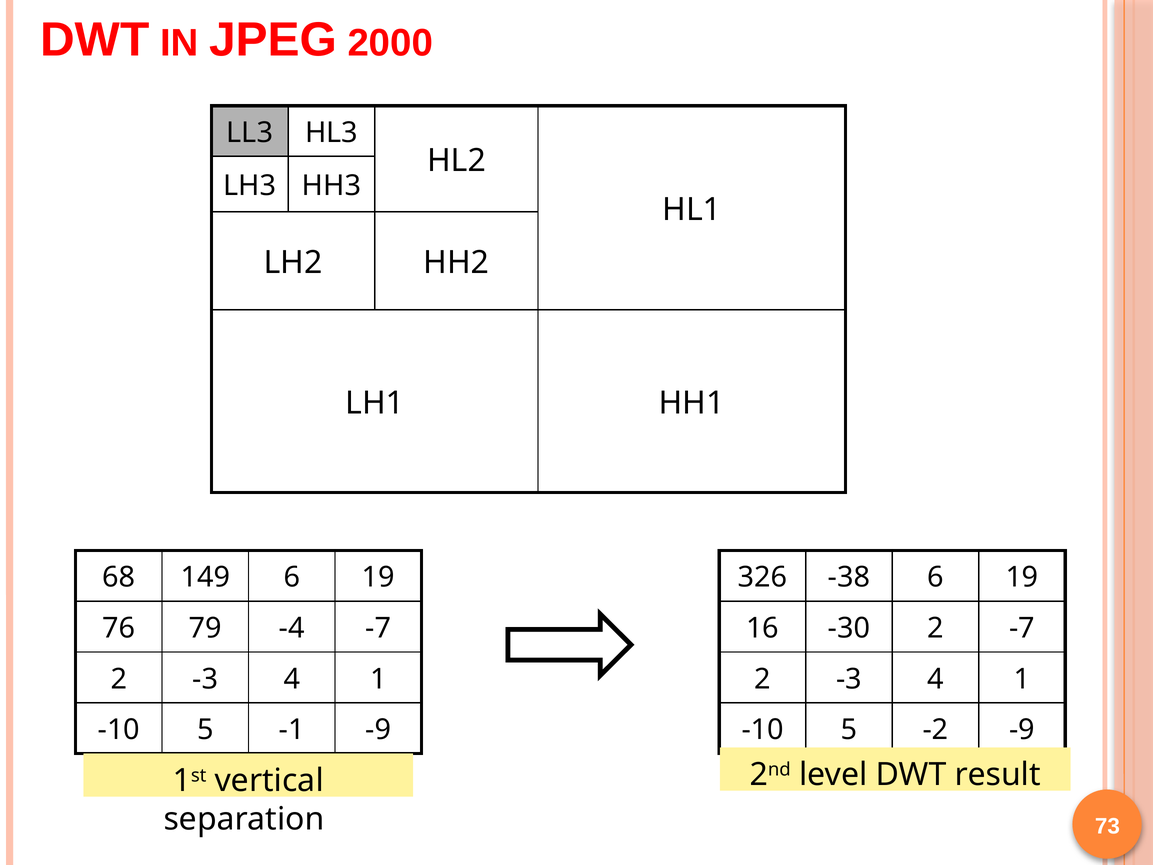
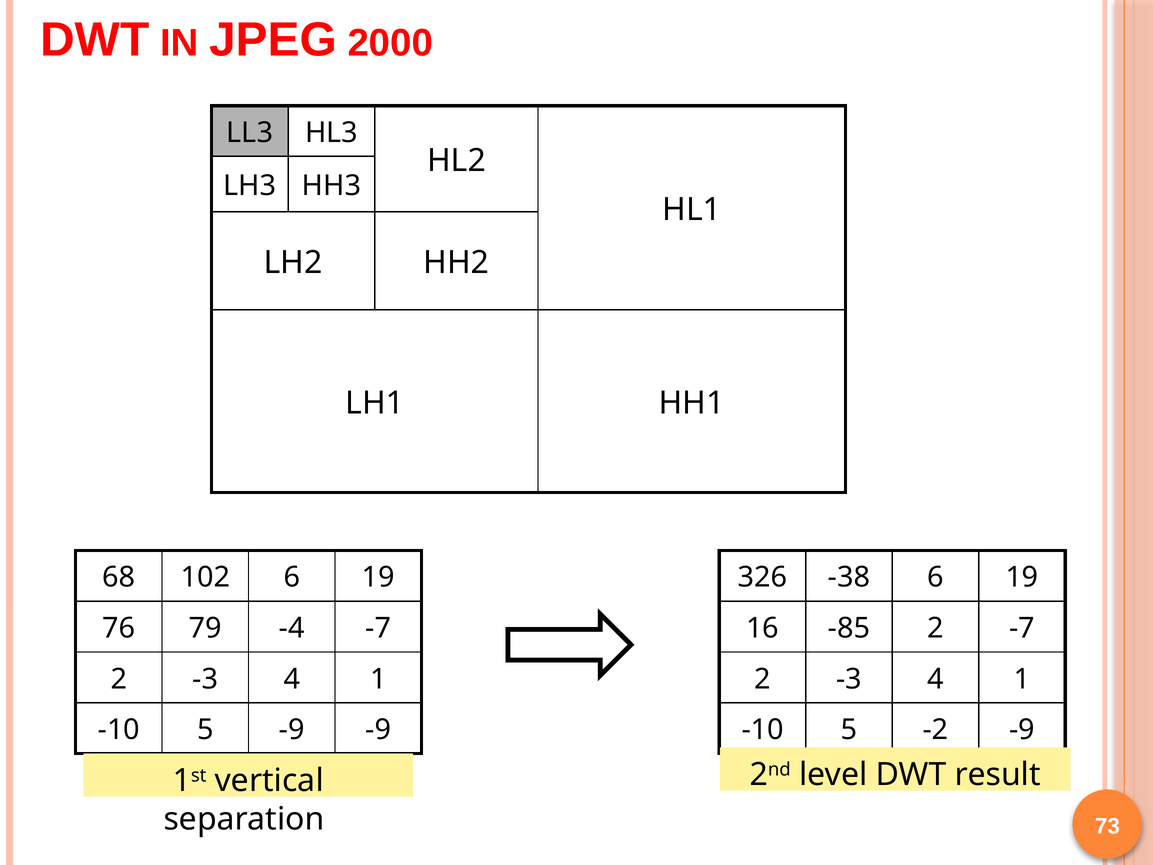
149: 149 -> 102 (205, 577)
-30: -30 -> -85 (849, 628)
5 -1: -1 -> -9 (292, 730)
